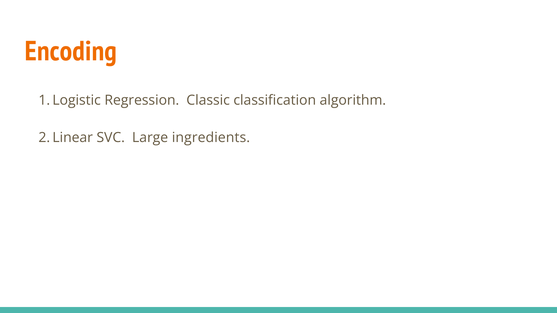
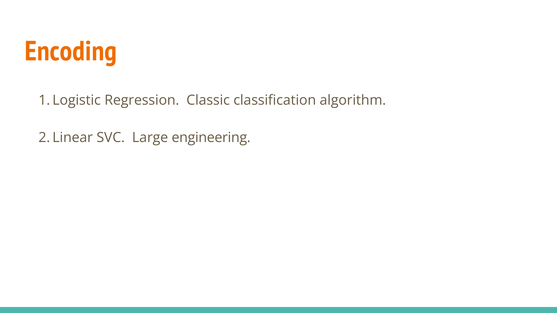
ingredients: ingredients -> engineering (211, 138)
